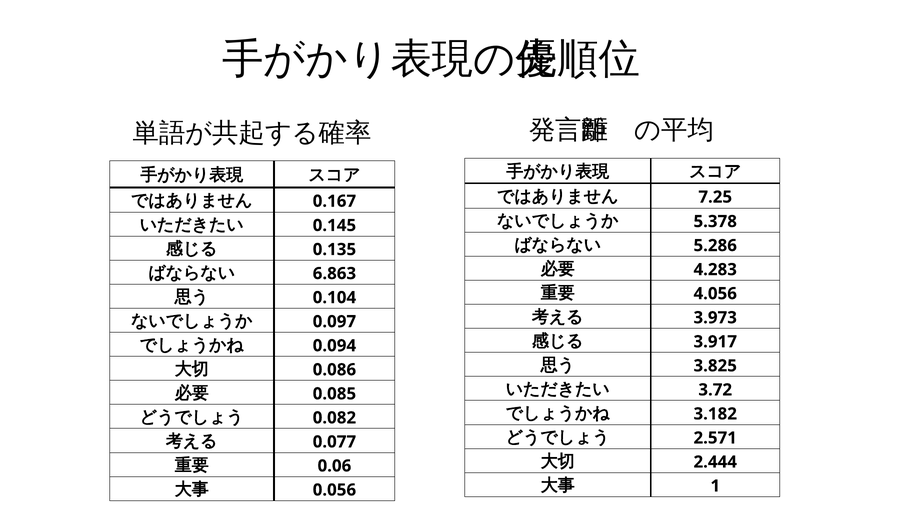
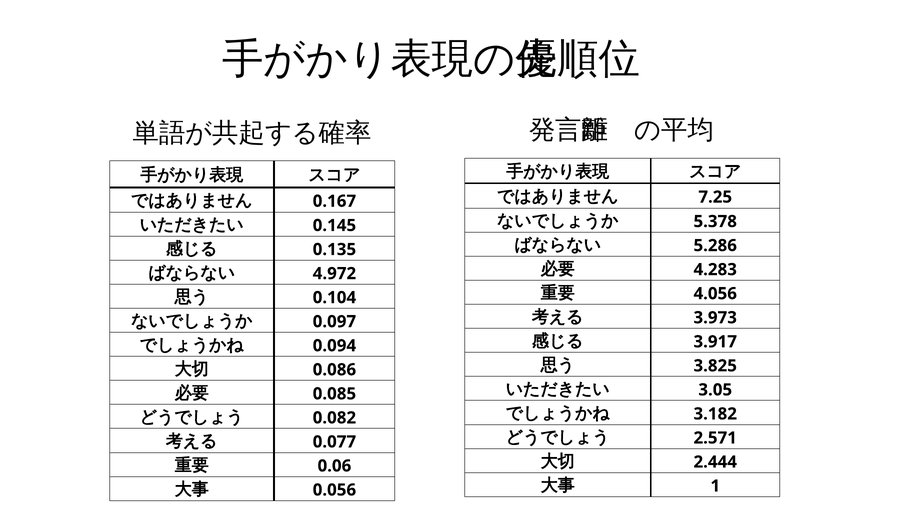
6.863: 6.863 -> 4.972 (334, 273)
3.72: 3.72 -> 3.05 (715, 389)
